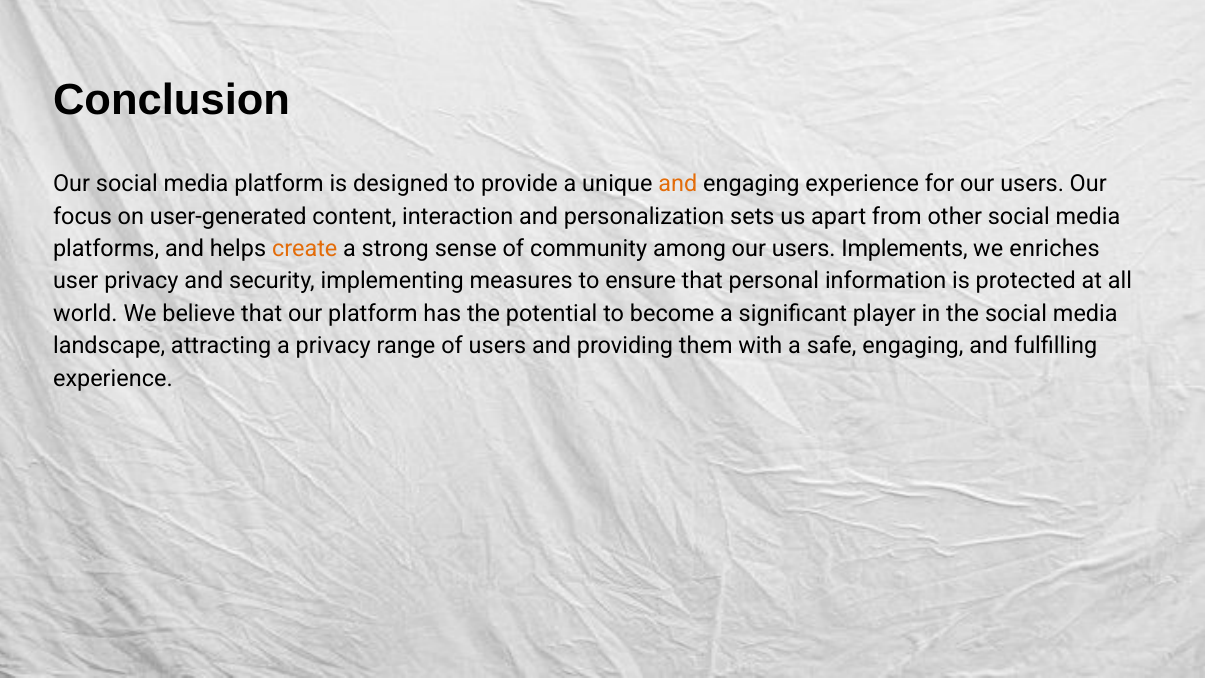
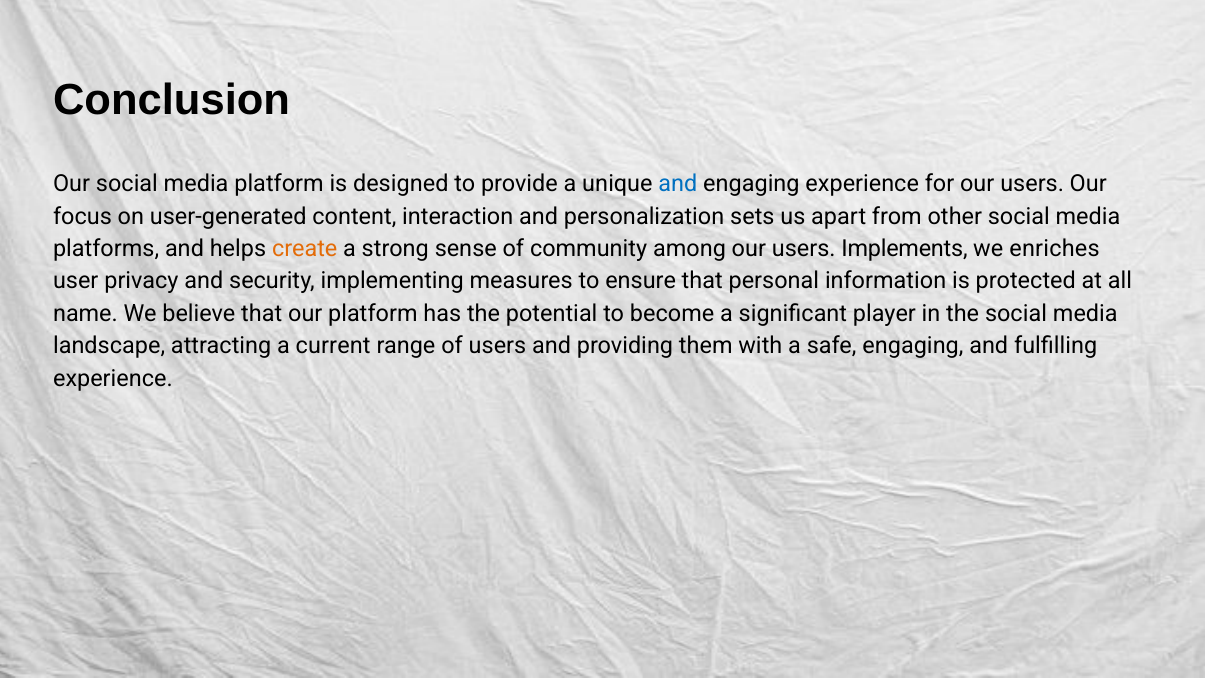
and colour: orange -> blue (678, 184)
world: world -> name (85, 313)
a privacy: privacy -> current (333, 346)
